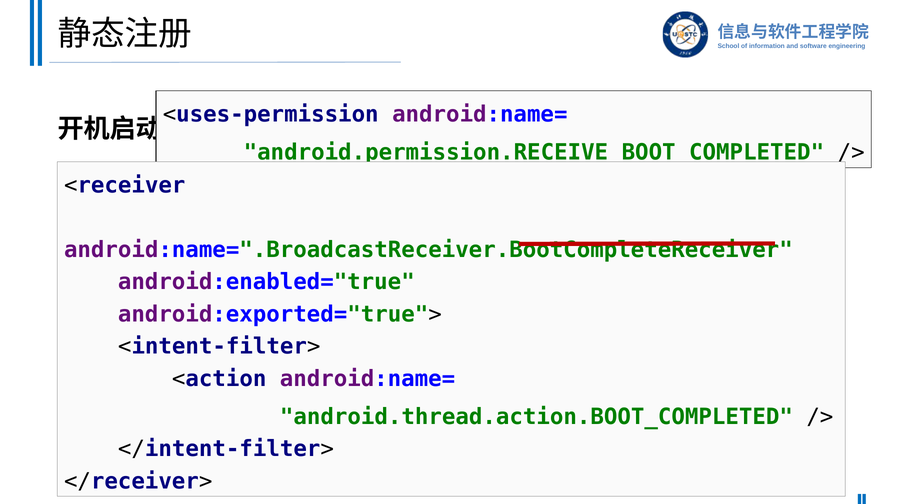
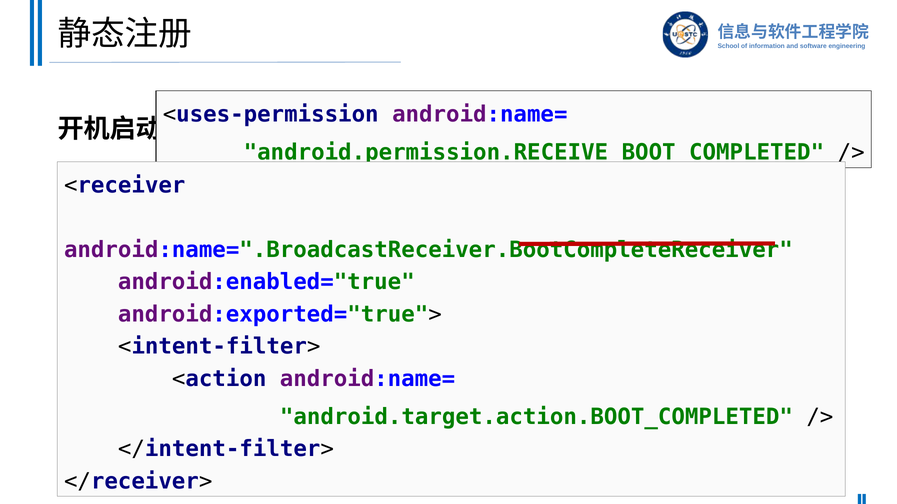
android.thread.action.BOOT_COMPLETED: android.thread.action.BOOT_COMPLETED -> android.target.action.BOOT_COMPLETED (536, 417)
